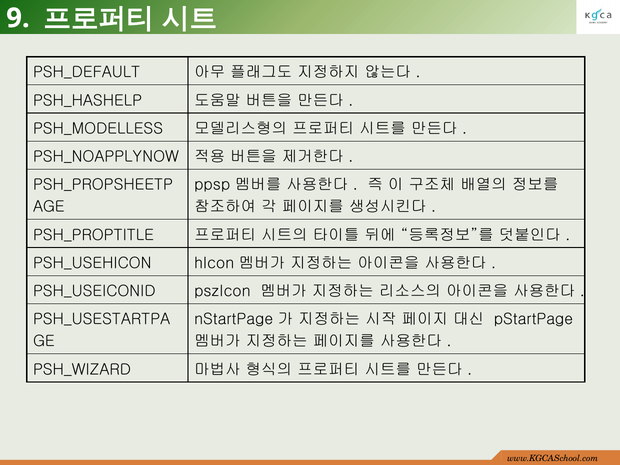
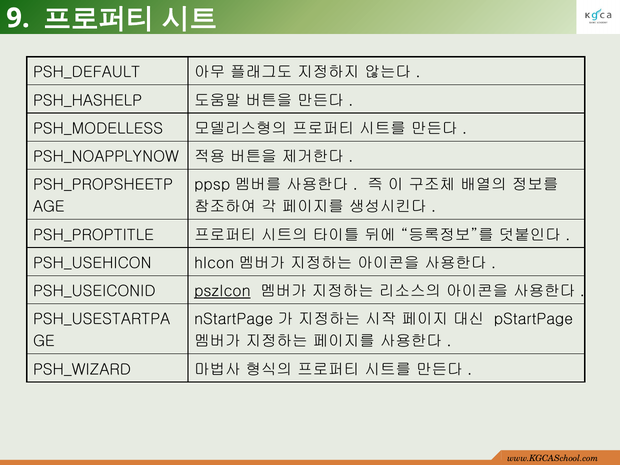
pszIcon underline: none -> present (222, 291)
